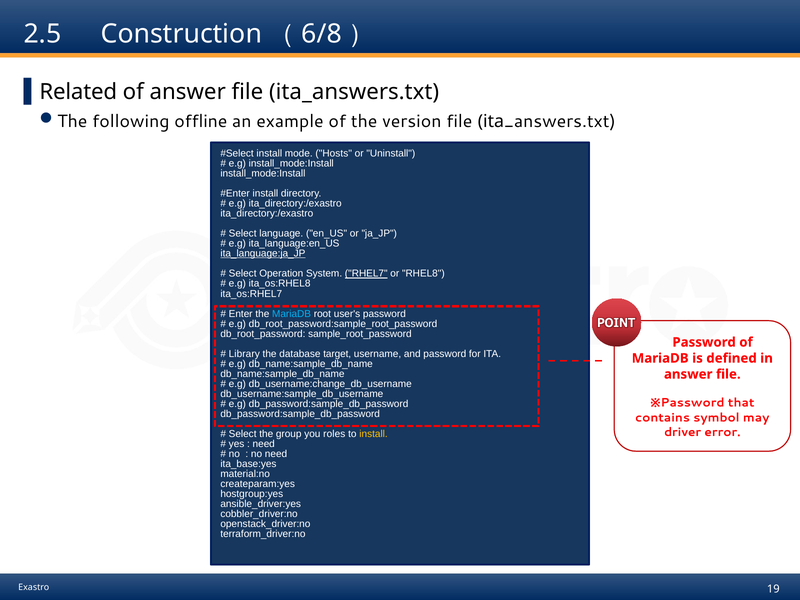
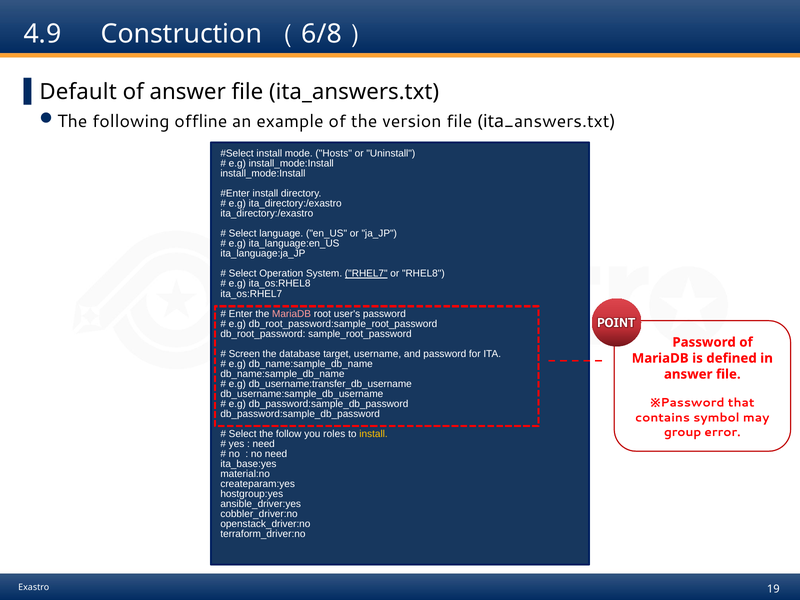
2.5: 2.5 -> 4.9 (43, 34)
Related: Related -> Default (78, 92)
ita_language:ja_JP underline: present -> none (263, 254)
MariaDB colour: light blue -> pink (292, 314)
Library: Library -> Screen (244, 354)
db_username:change_db_username: db_username:change_db_username -> db_username:transfer_db_username (330, 384)
driver: driver -> group (683, 432)
group: group -> follow (289, 434)
